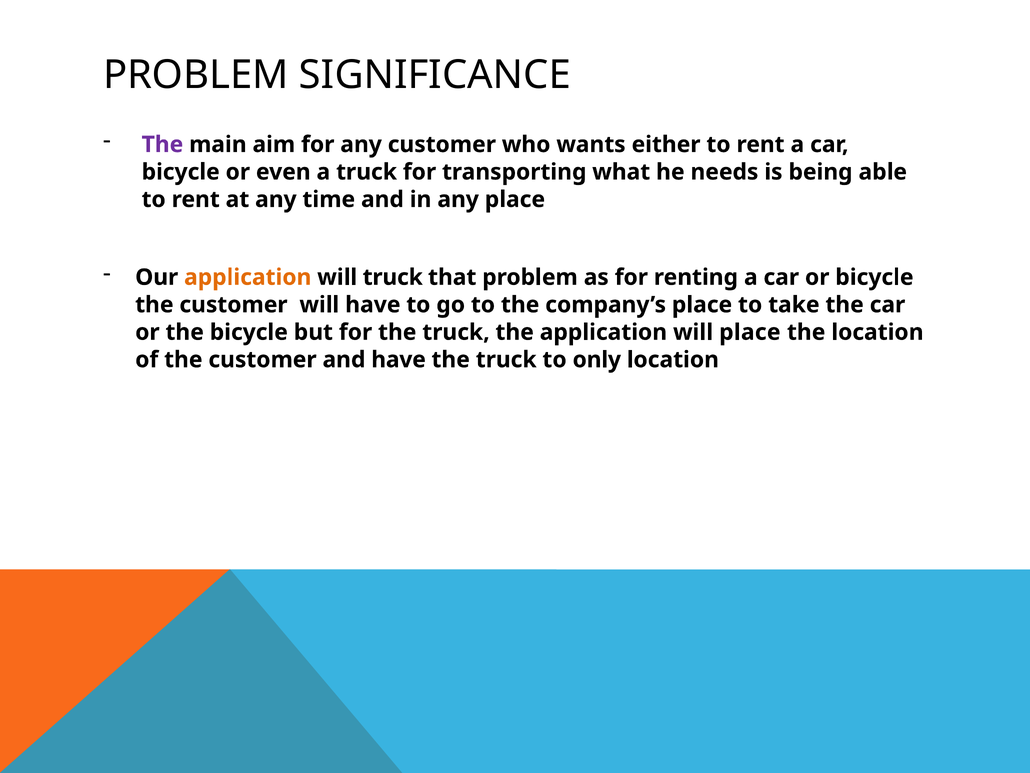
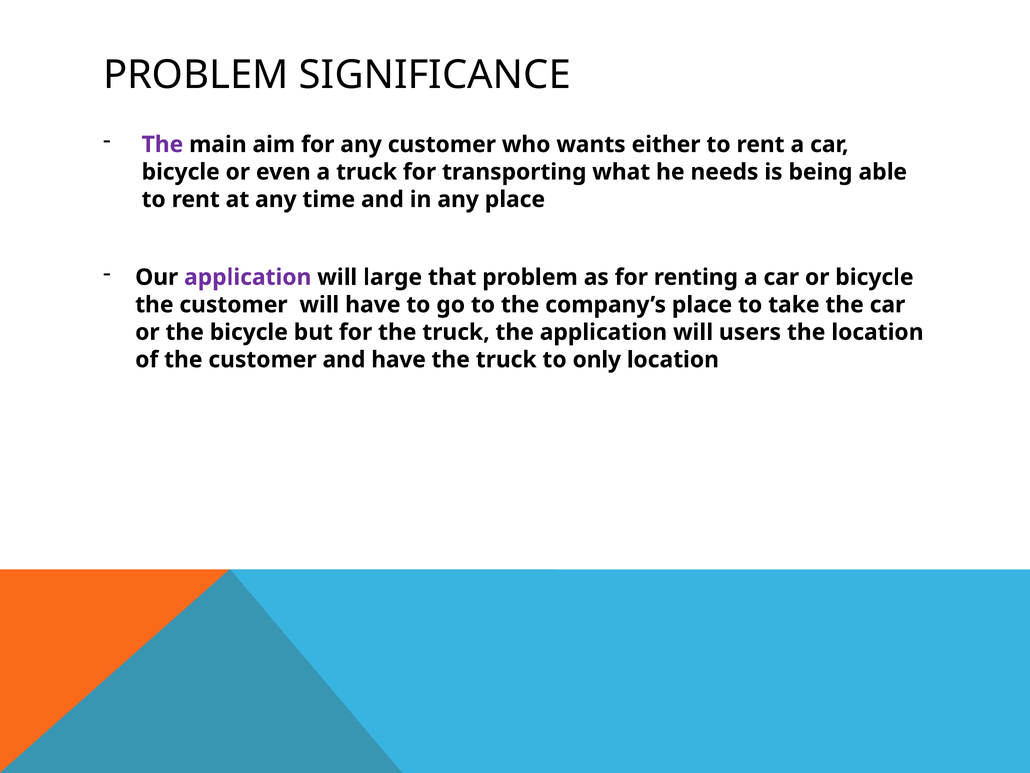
application colour: orange -> purple (248, 277)
will truck: truck -> large (393, 277)
will place: place -> users (750, 332)
